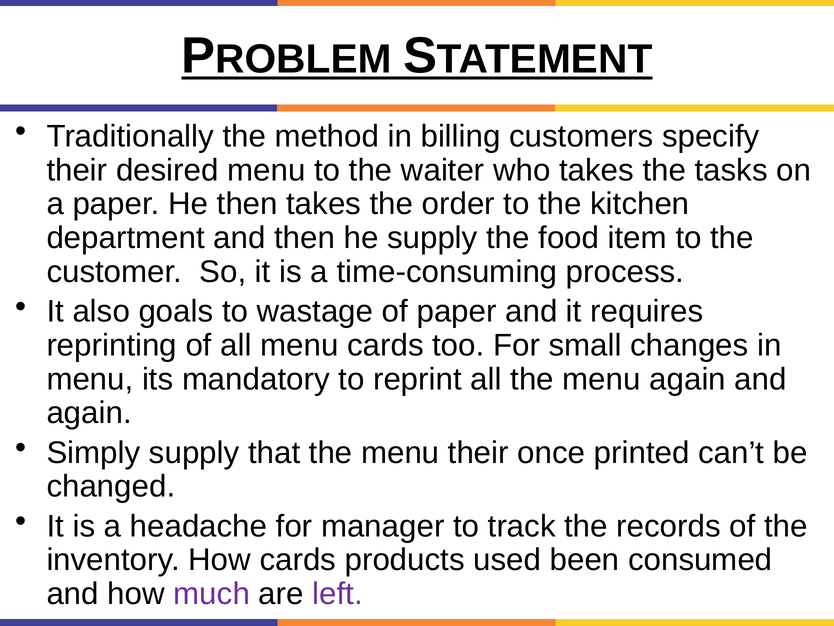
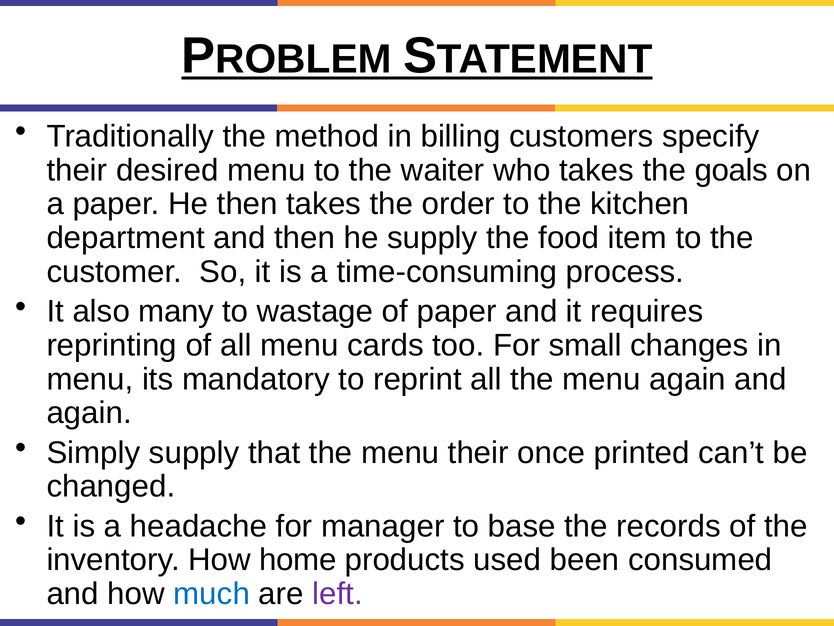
tasks: tasks -> goals (731, 170)
goals: goals -> many (176, 311)
track: track -> base (522, 526)
How cards: cards -> home (298, 560)
much colour: purple -> blue (212, 594)
